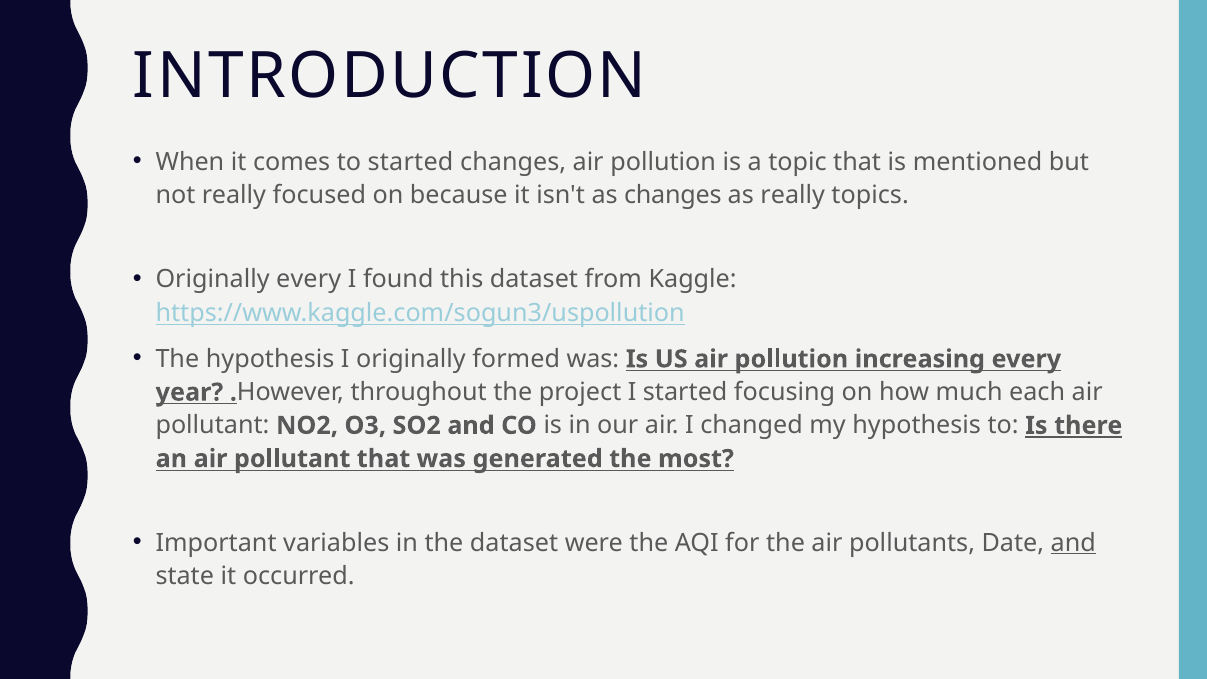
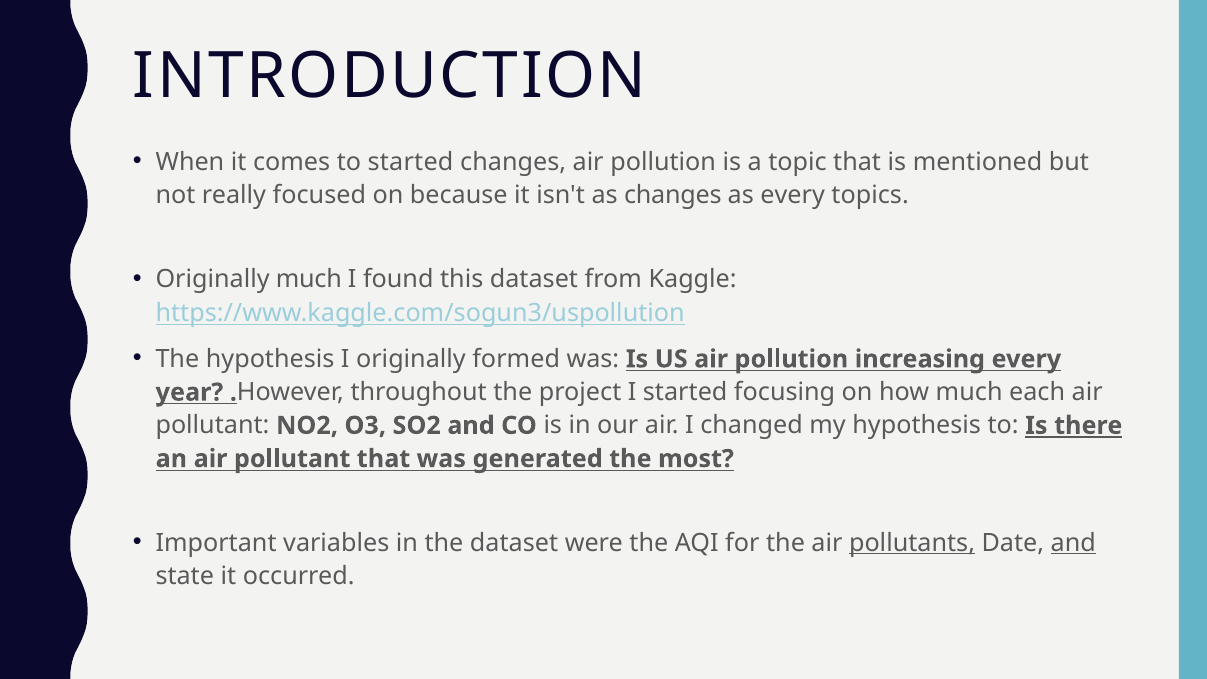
as really: really -> every (793, 195)
Originally every: every -> much (309, 279)
pollutants underline: none -> present (912, 543)
